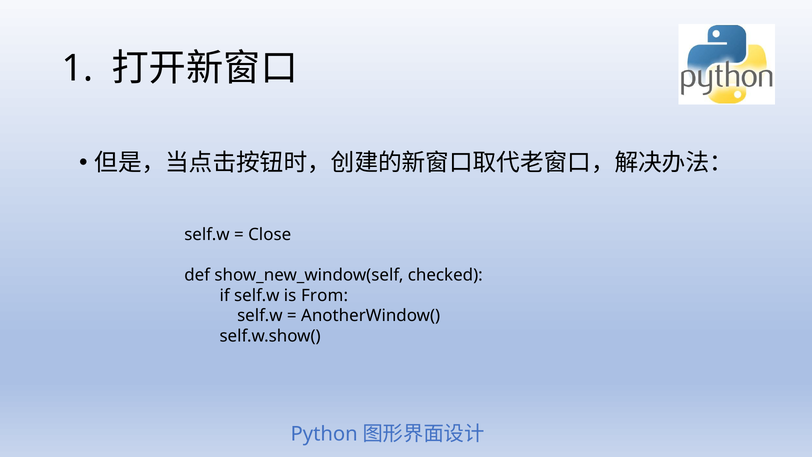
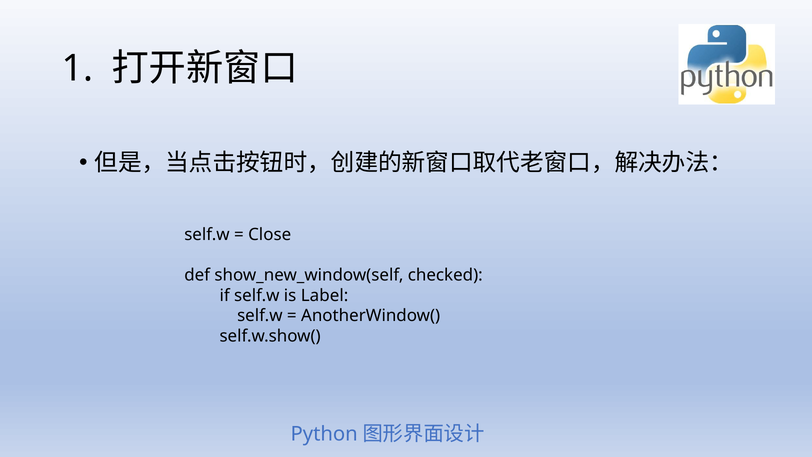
From: From -> Label (325, 295)
